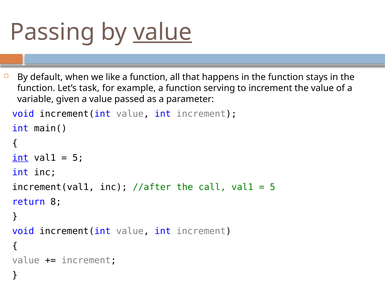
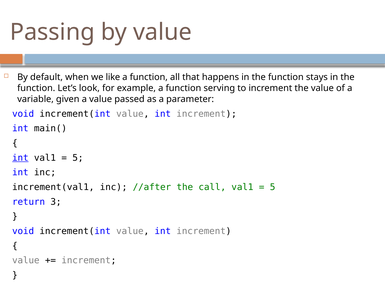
value underline: present -> none (163, 32)
task: task -> look (89, 88)
8: 8 -> 3 (56, 202)
